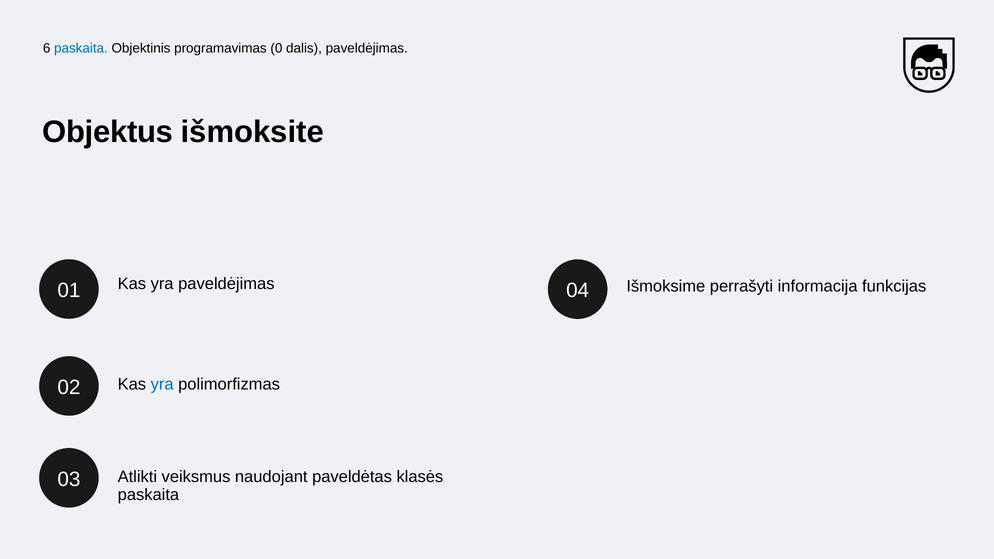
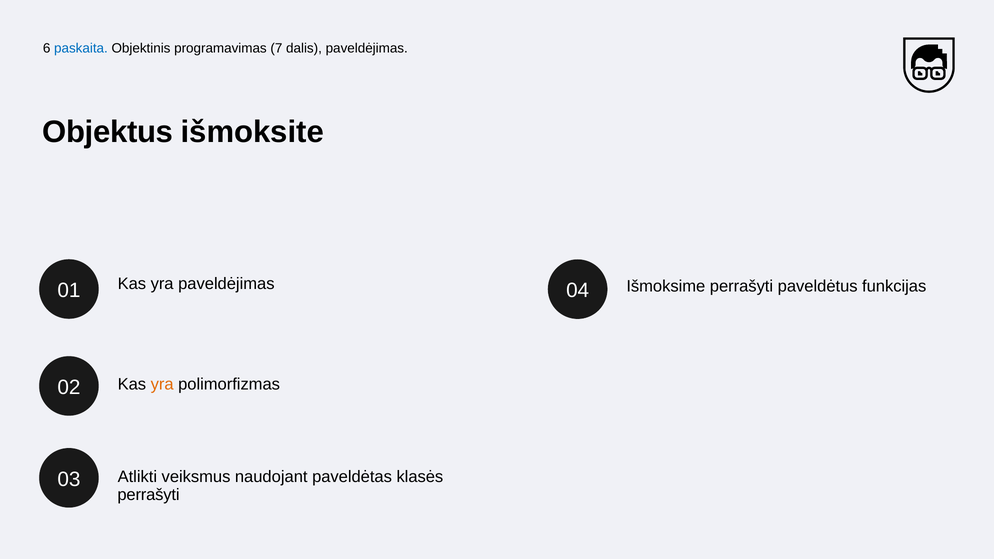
0: 0 -> 7 (276, 48)
informacija: informacija -> paveldėtus (818, 286)
yra colour: blue -> orange (162, 385)
paskaita: paskaita -> perrašyti (148, 495)
